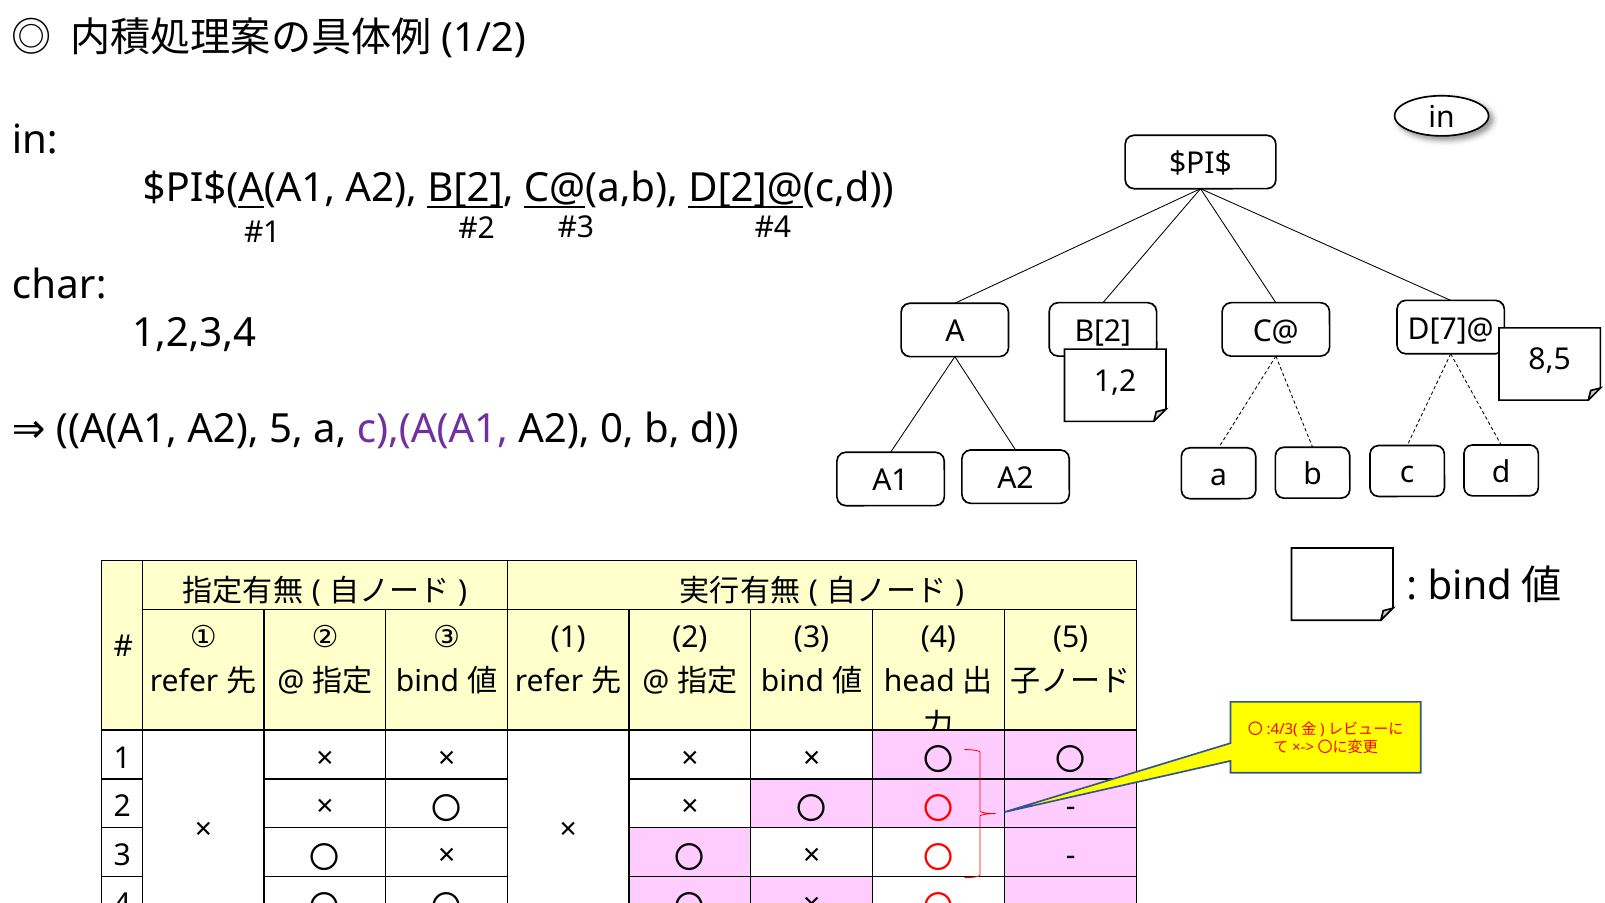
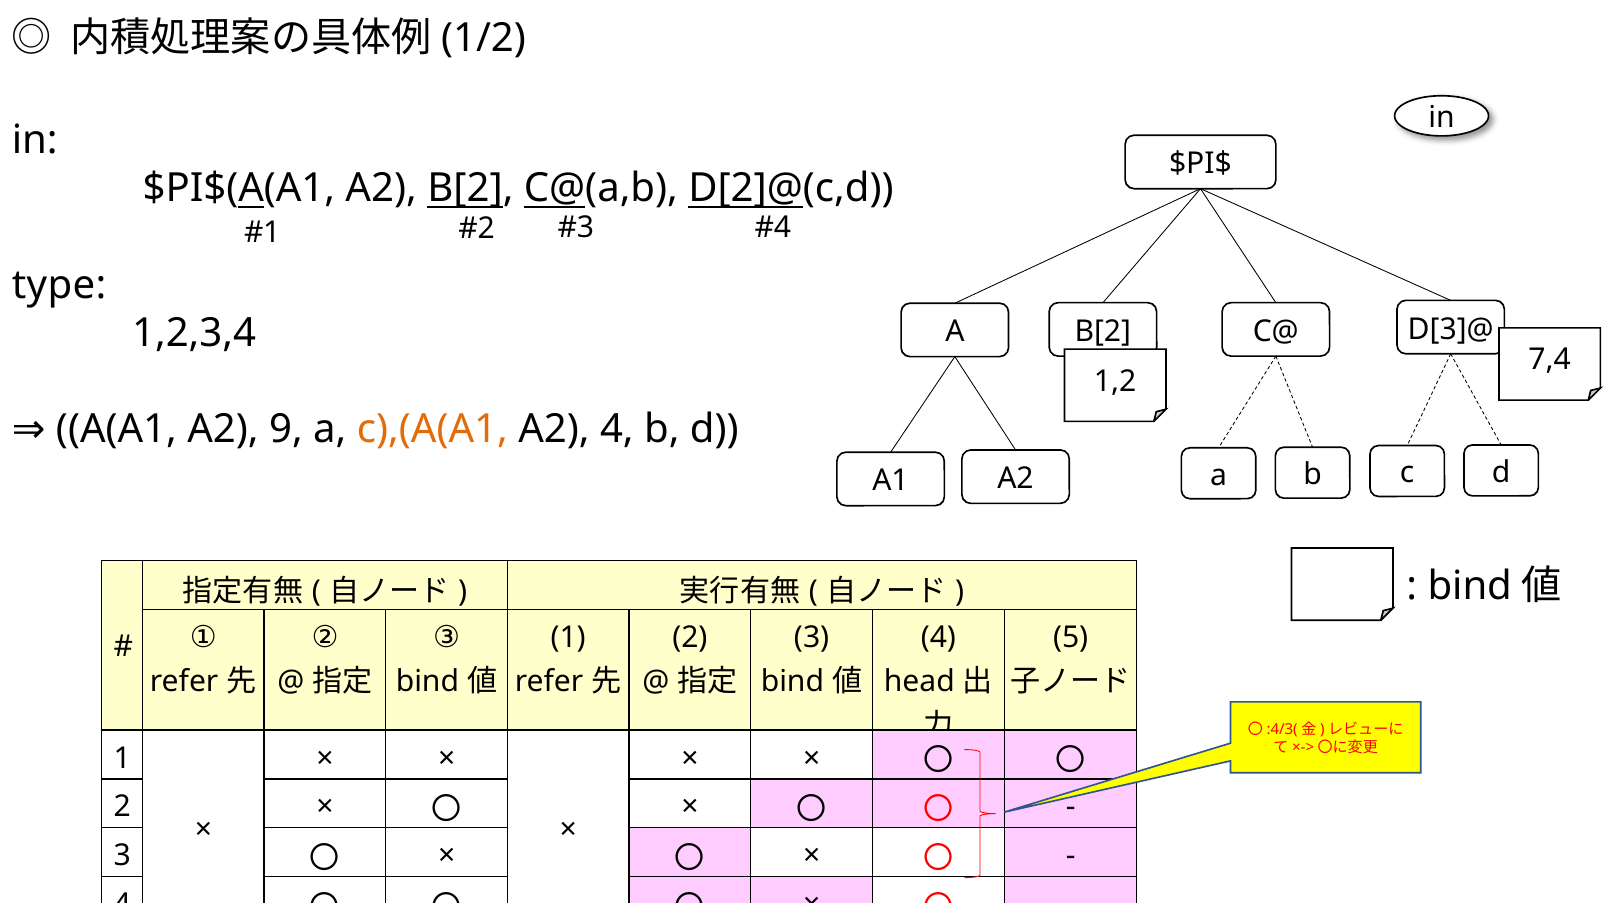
char: char -> type (59, 285)
D[7]@: D[7]@ -> D[3]@ (1451, 329)
8,5: 8,5 -> 7,4 (1550, 360)
A2 5: 5 -> 9 (286, 429)
c),(A(A1 colour: purple -> orange (432, 429)
A2 0: 0 -> 4 (617, 429)
